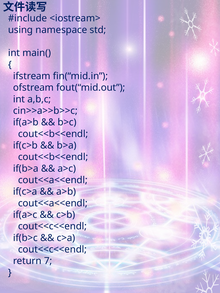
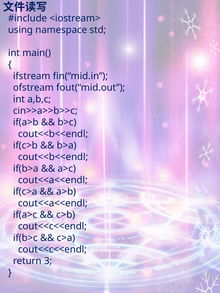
7: 7 -> 3 (48, 261)
